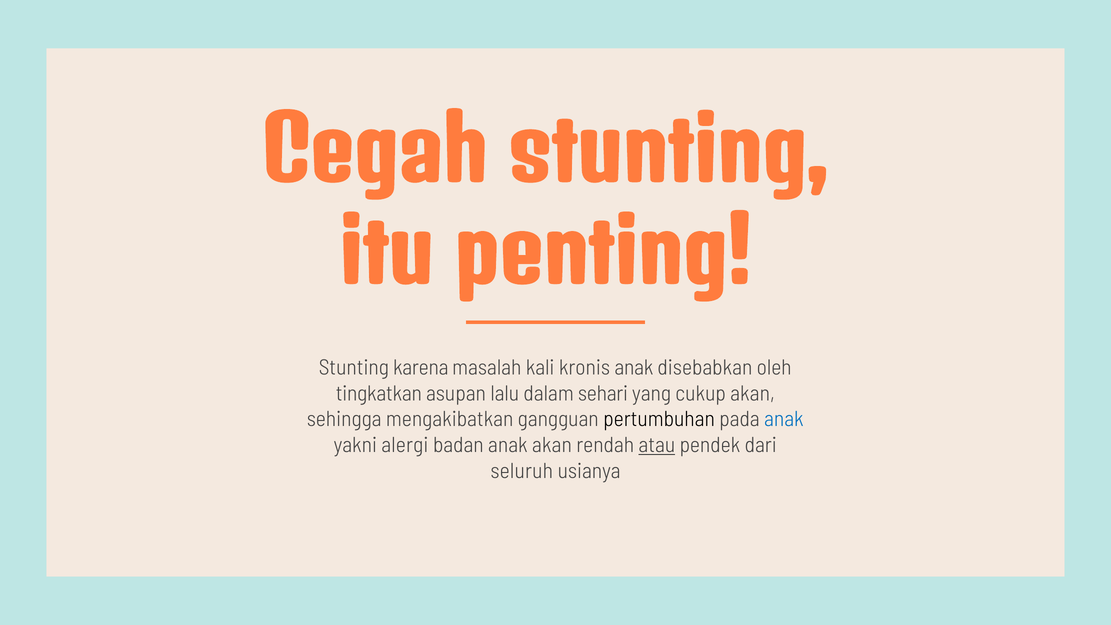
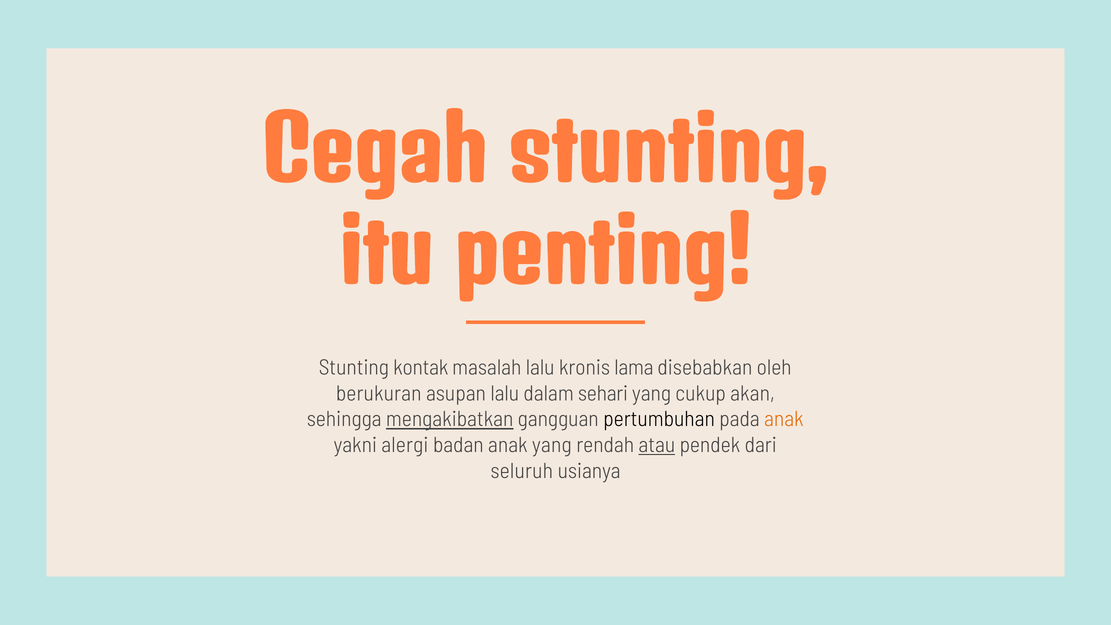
karena: karena -> kontak (421, 367)
masalah kali: kali -> lalu (540, 367)
kronis anak: anak -> lama (634, 367)
tingkatkan: tingkatkan -> berukuran (379, 393)
mengakibatkan underline: none -> present (450, 419)
anak colour: blue -> orange (784, 419)
anak akan: akan -> yang (552, 445)
